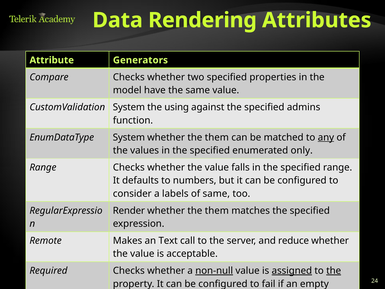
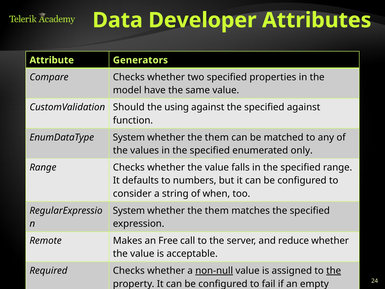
Rendering: Rendering -> Developer (202, 20)
CustomValidation System: System -> Should (129, 107)
specified admins: admins -> against (304, 107)
any underline: present -> none (326, 137)
a labels: labels -> string (175, 193)
of same: same -> when (216, 193)
Render: Render -> System (129, 210)
Text: Text -> Free (168, 240)
assigned underline: present -> none (292, 271)
